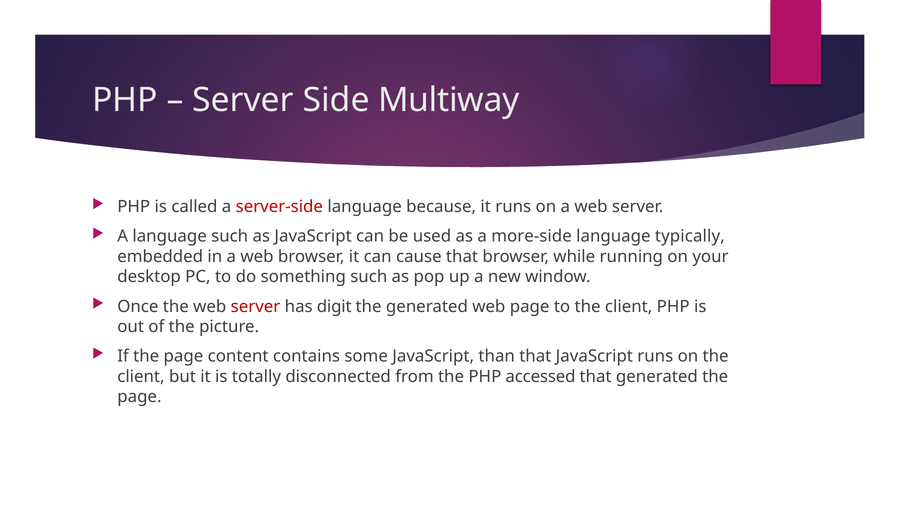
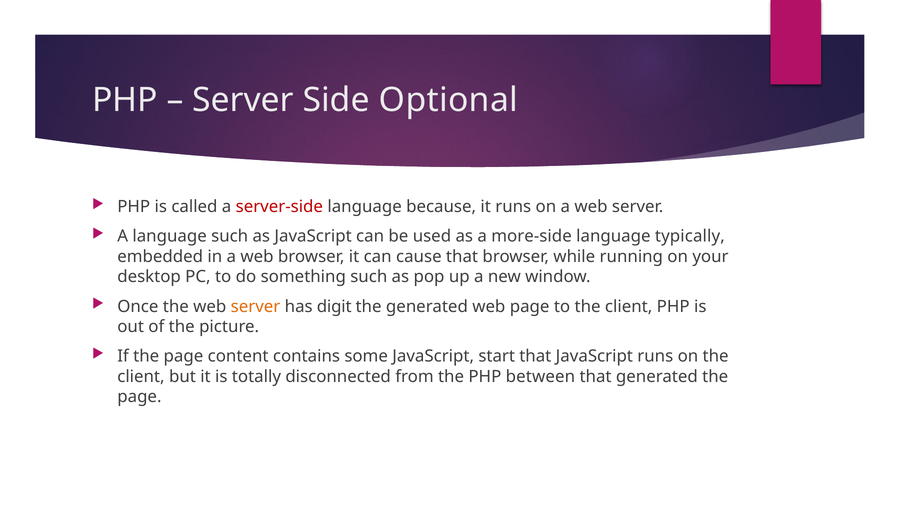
Multiway: Multiway -> Optional (448, 100)
server colour: red -> orange (256, 307)
than: than -> start (497, 357)
accessed: accessed -> between (540, 377)
